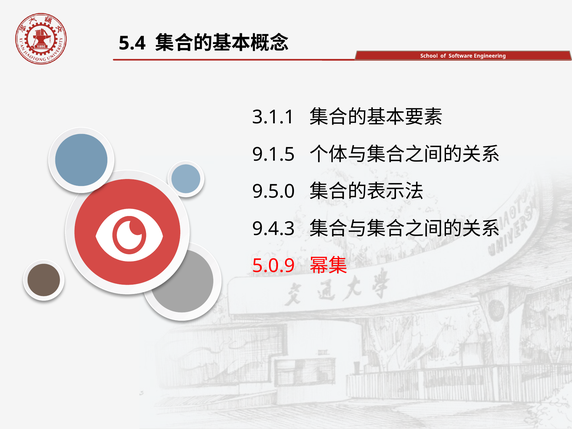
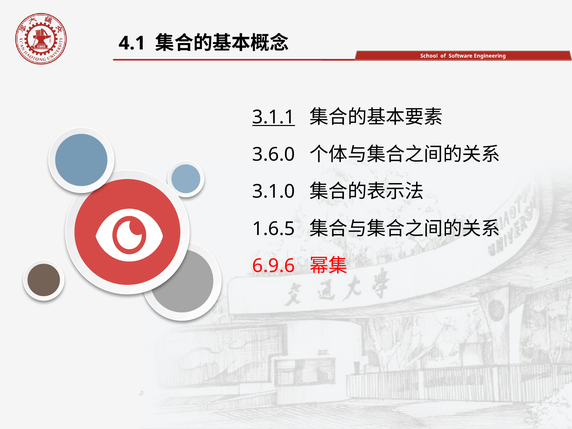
5.4: 5.4 -> 4.1 (132, 43)
3.1.1 underline: none -> present (274, 117)
9.1.5: 9.1.5 -> 3.6.0 (274, 154)
9.5.0: 9.5.0 -> 3.1.0 (274, 192)
9.4.3: 9.4.3 -> 1.6.5 (274, 229)
5.0.9: 5.0.9 -> 6.9.6 (274, 266)
